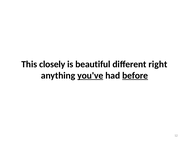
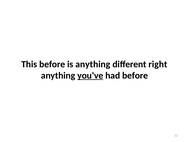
This closely: closely -> before (52, 64)
is beautiful: beautiful -> anything (93, 64)
before underline: present -> none (135, 75)
